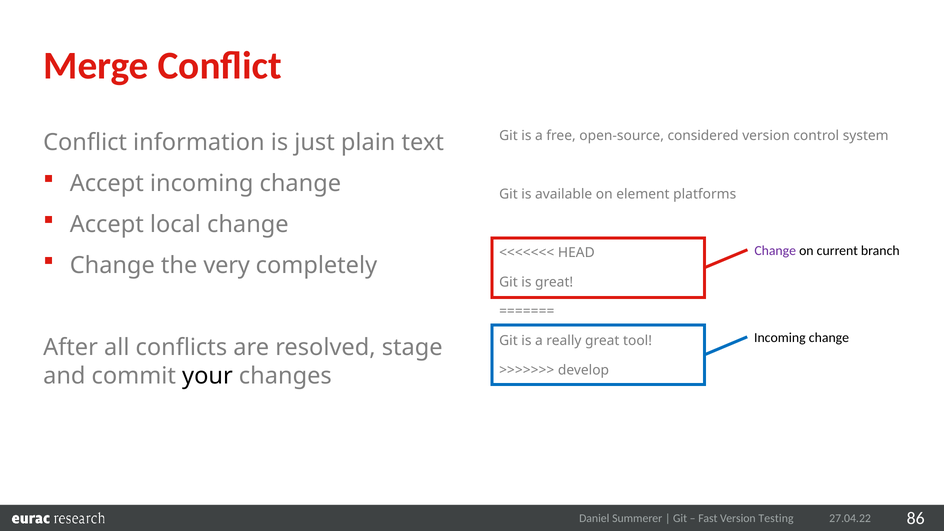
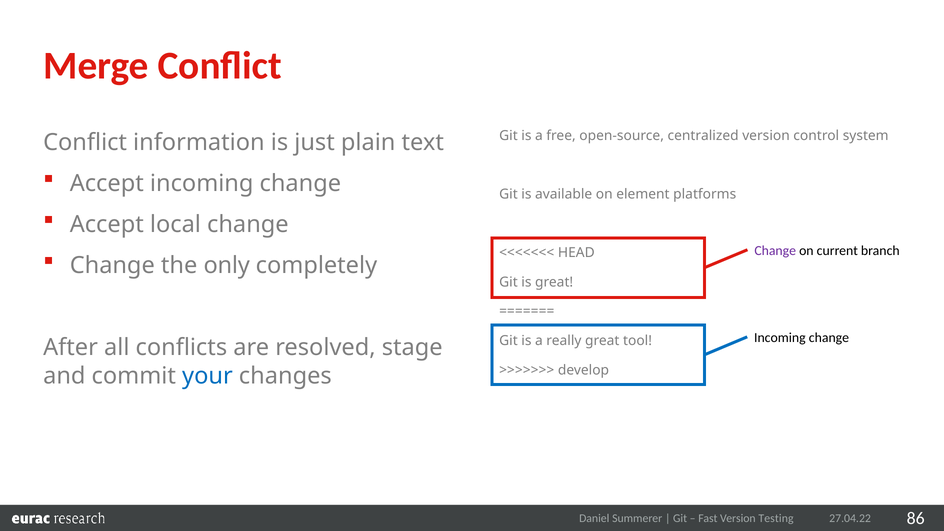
considered: considered -> centralized (703, 136)
very: very -> only (227, 265)
your colour: black -> blue (207, 376)
